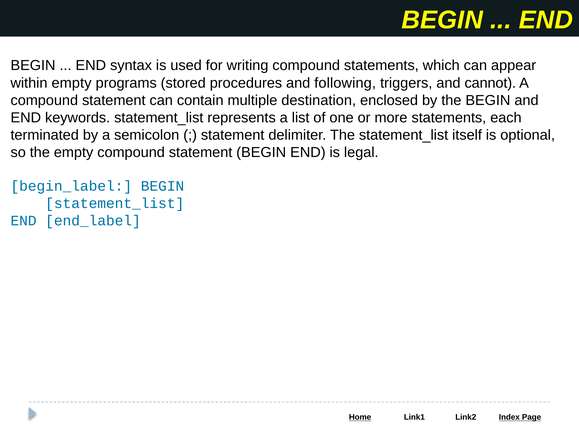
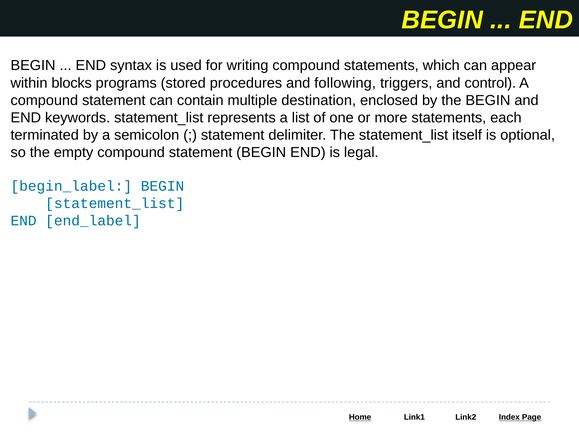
within empty: empty -> blocks (72, 83)
cannot: cannot -> control (490, 83)
